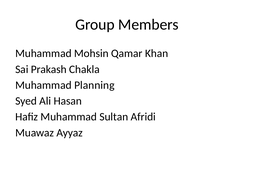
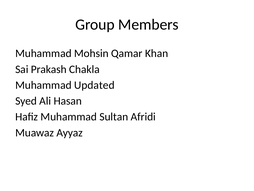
Planning: Planning -> Updated (94, 85)
